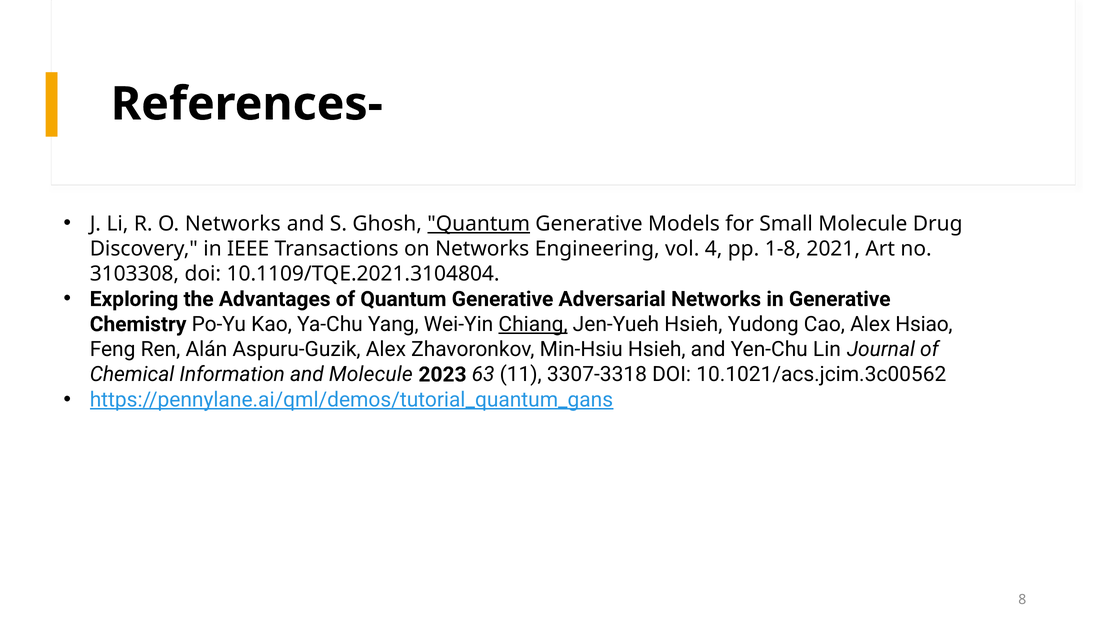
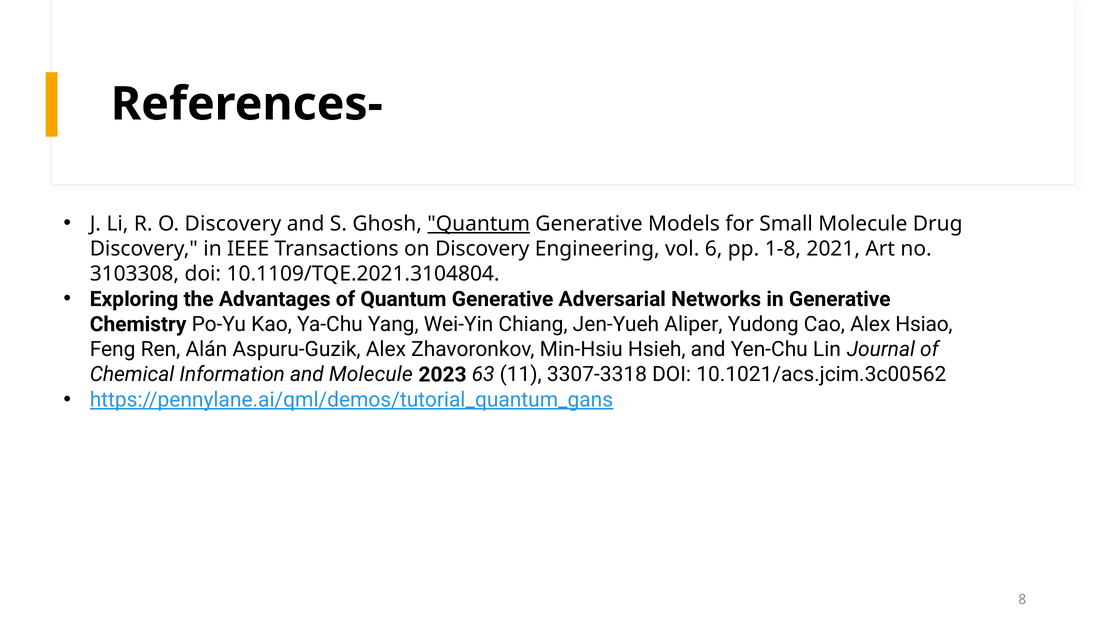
O Networks: Networks -> Discovery (233, 224)
on Networks: Networks -> Discovery (482, 249)
4: 4 -> 6 (714, 249)
Chiang underline: present -> none (533, 324)
Jen-Yueh Hsieh: Hsieh -> Aliper (693, 324)
